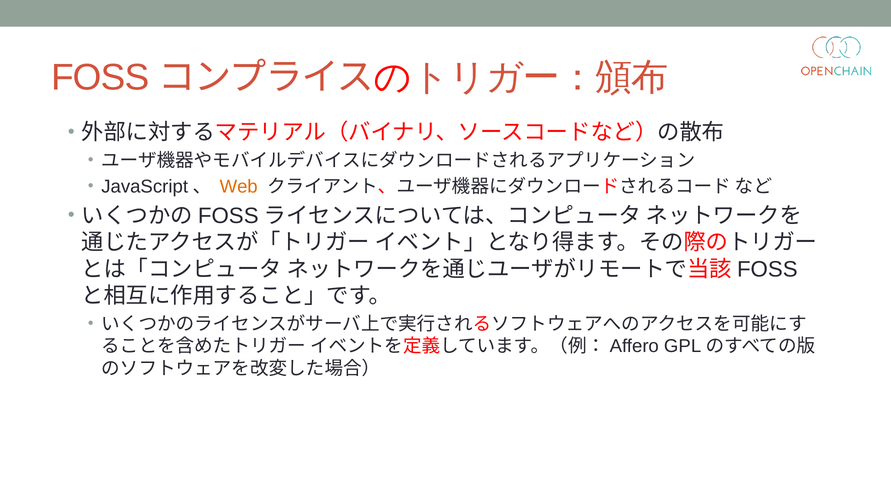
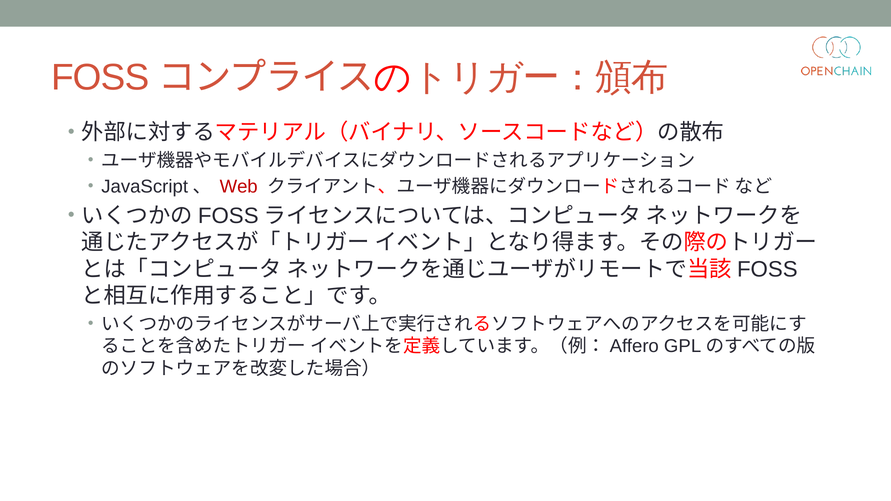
Web colour: orange -> red (239, 187)
